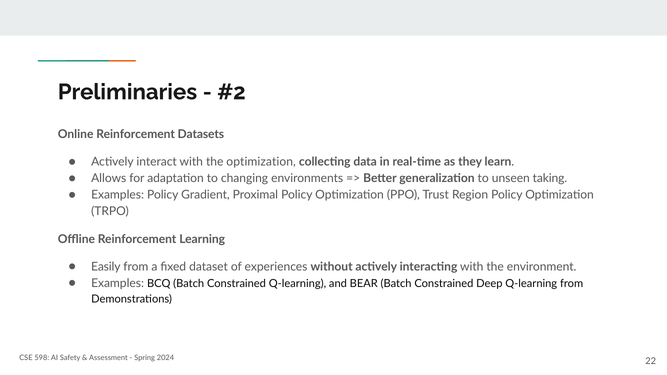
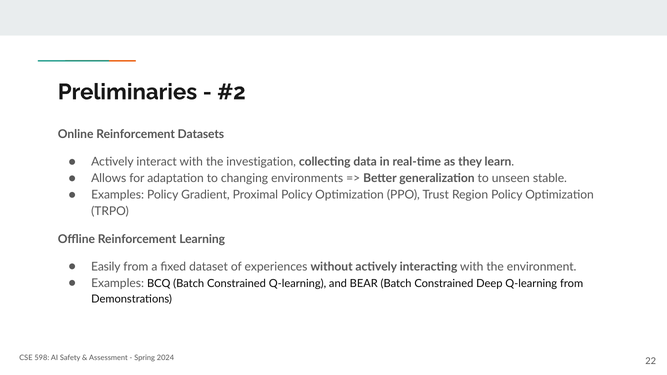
the optimization: optimization -> investigation (261, 162)
taking: taking -> stable (550, 178)
